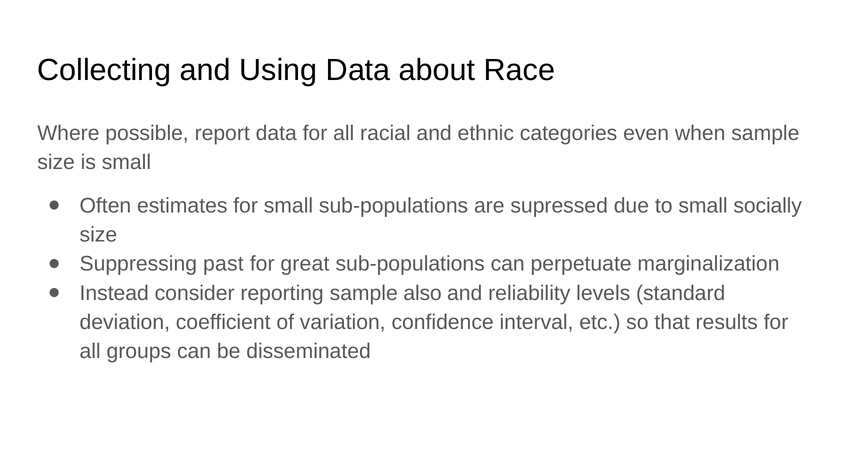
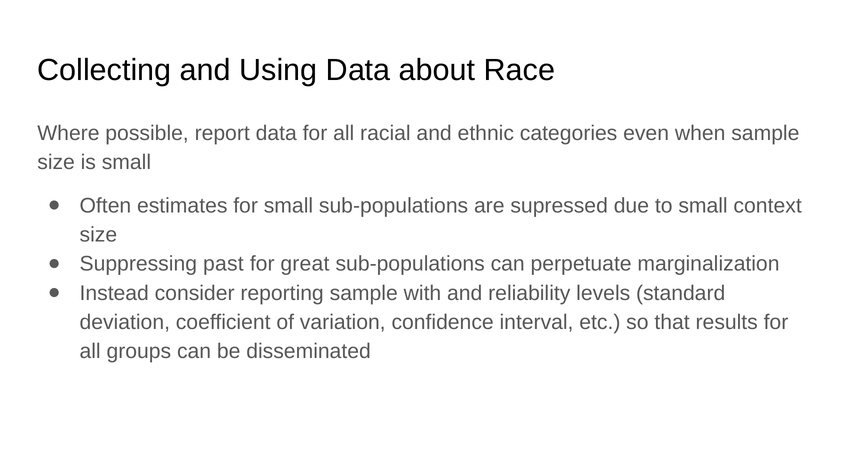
socially: socially -> context (768, 205)
also: also -> with (422, 293)
